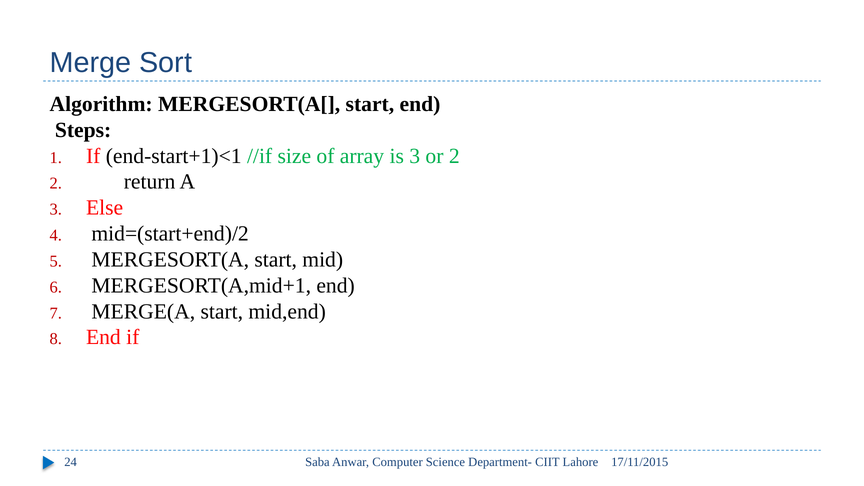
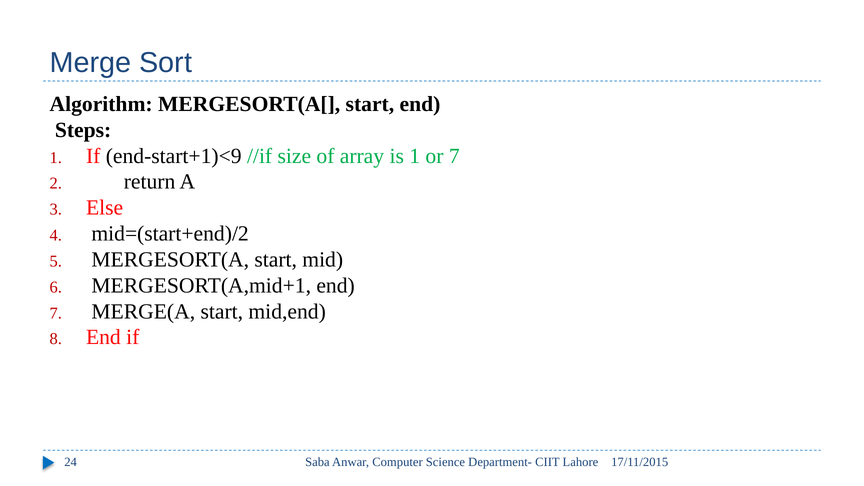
end-start+1)<1: end-start+1)<1 -> end-start+1)<9 (174, 156)
is 3: 3 -> 1 (415, 156)
or 2: 2 -> 7 (454, 156)
